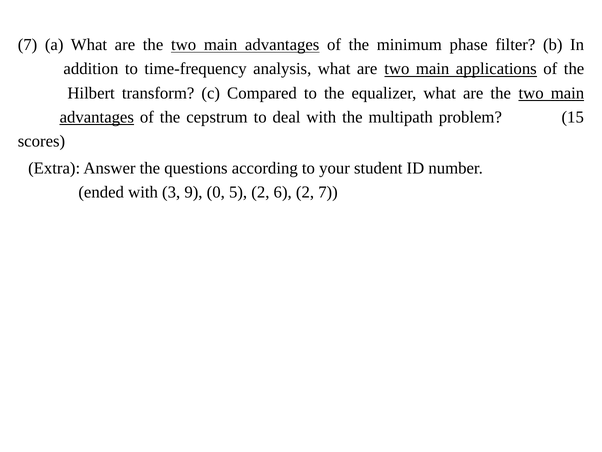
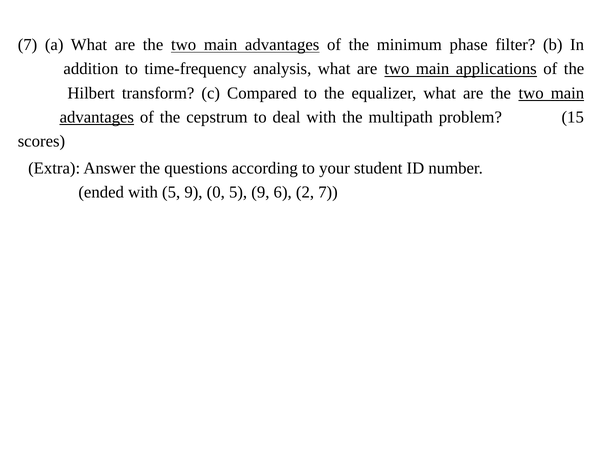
with 3: 3 -> 5 (171, 192)
0 5 2: 2 -> 9 (260, 192)
